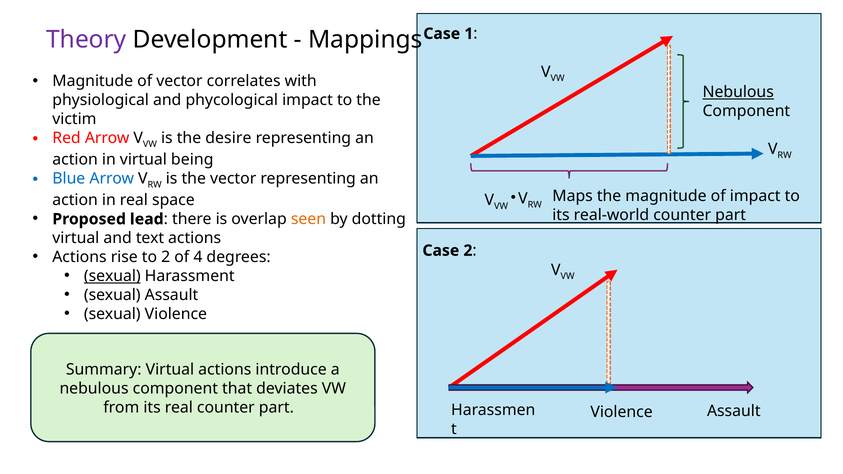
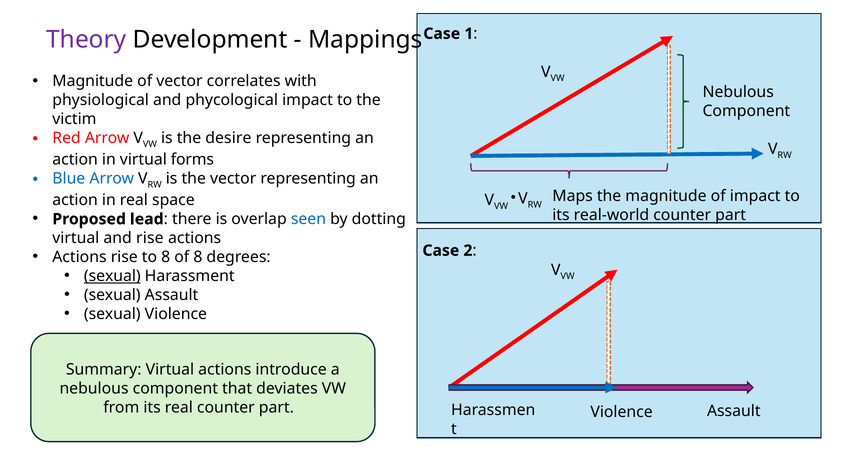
Nebulous underline: present -> none (738, 92)
being: being -> forms (192, 160)
seen colour: orange -> blue (308, 219)
and text: text -> rise (150, 238)
to 2: 2 -> 8 (166, 257)
of 4: 4 -> 8 (198, 257)
